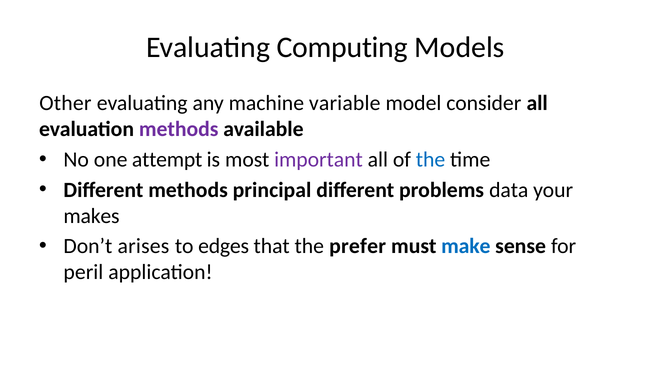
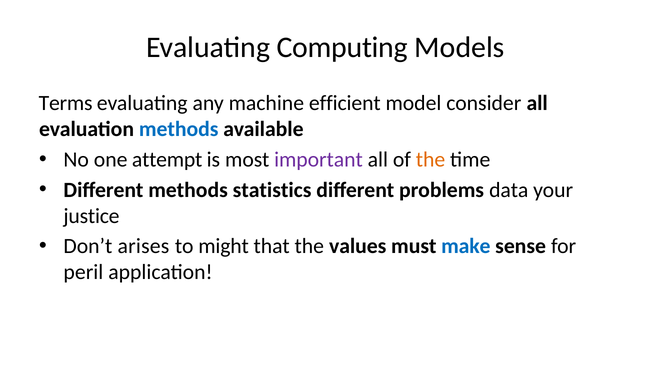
Other: Other -> Terms (66, 103)
variable: variable -> efficient (345, 103)
methods colour: purple -> blue (179, 129)
the colour: blue -> orange (431, 160)
principal: principal -> statistics (272, 190)
makes: makes -> justice (92, 216)
edges: edges -> might (224, 246)
prefer: prefer -> values (358, 246)
